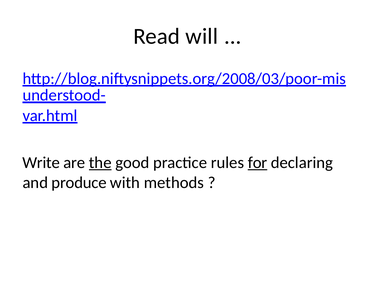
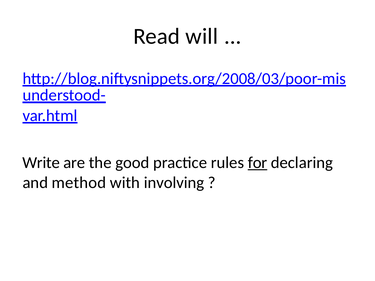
the underline: present -> none (100, 163)
produce: produce -> method (79, 183)
methods: methods -> involving (174, 183)
